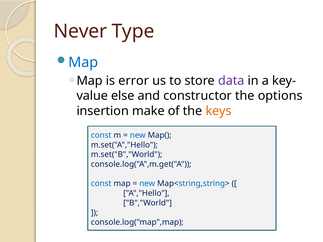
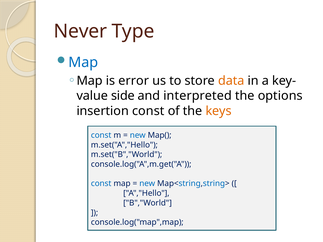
data colour: purple -> orange (231, 81)
else: else -> side (123, 96)
constructor: constructor -> interpreted (198, 96)
insertion make: make -> const (148, 111)
